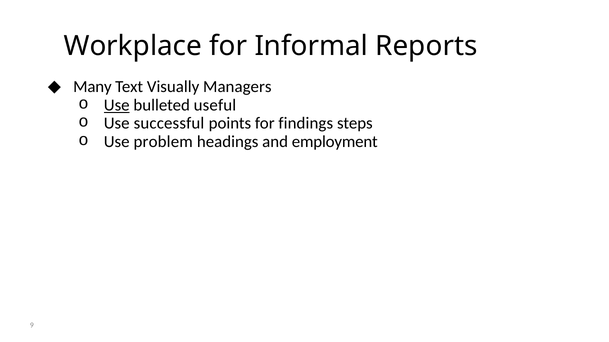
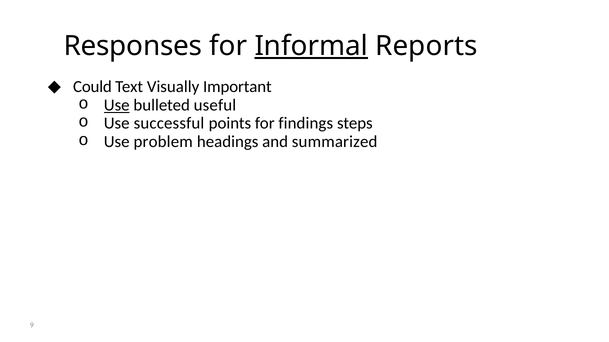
Workplace: Workplace -> Responses (133, 46)
Informal underline: none -> present (311, 46)
Many: Many -> Could (92, 87)
Managers: Managers -> Important (237, 87)
employment: employment -> summarized (335, 142)
